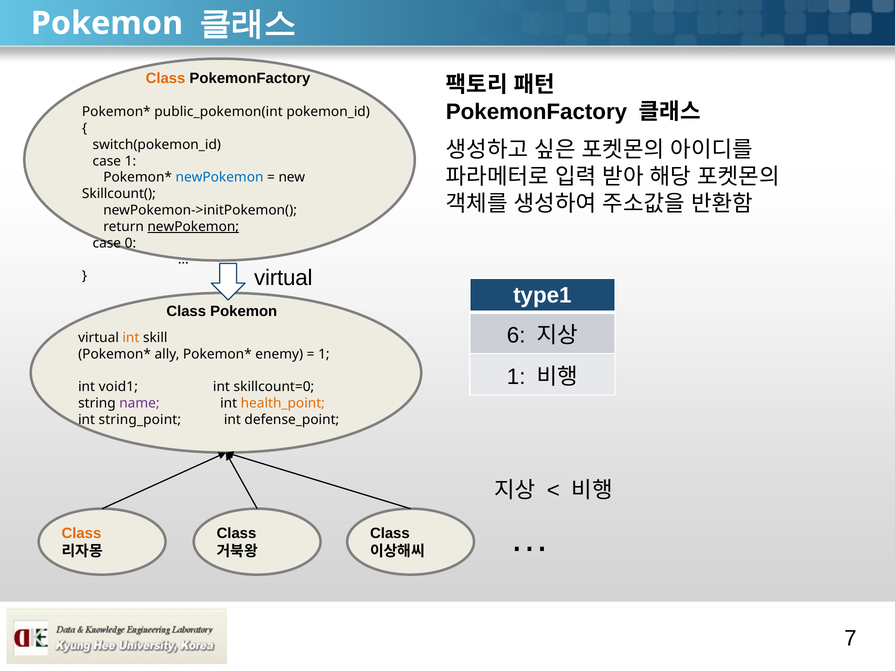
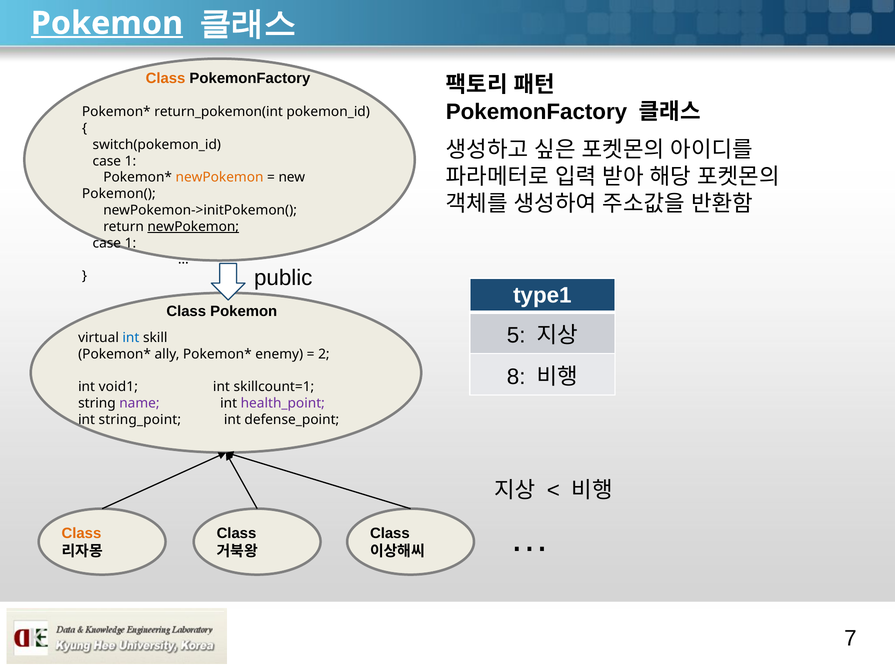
Pokemon underline: none -> present (107, 23)
public_pokemon(int: public_pokemon(int -> return_pokemon(int (219, 112)
newPokemon colour: blue -> orange (220, 177)
Skillcount(: Skillcount( -> Pokemon( (119, 194)
0: 0 -> 1 (130, 243)
virtual: virtual -> public (283, 278)
6: 6 -> 5 (516, 335)
int colour: orange -> blue (131, 338)
1: 1 -> 2 (324, 354)
1: 1 -> 8 (516, 377)
skillcount=0: skillcount=0 -> skillcount=1 (274, 387)
health_point colour: orange -> purple (283, 403)
